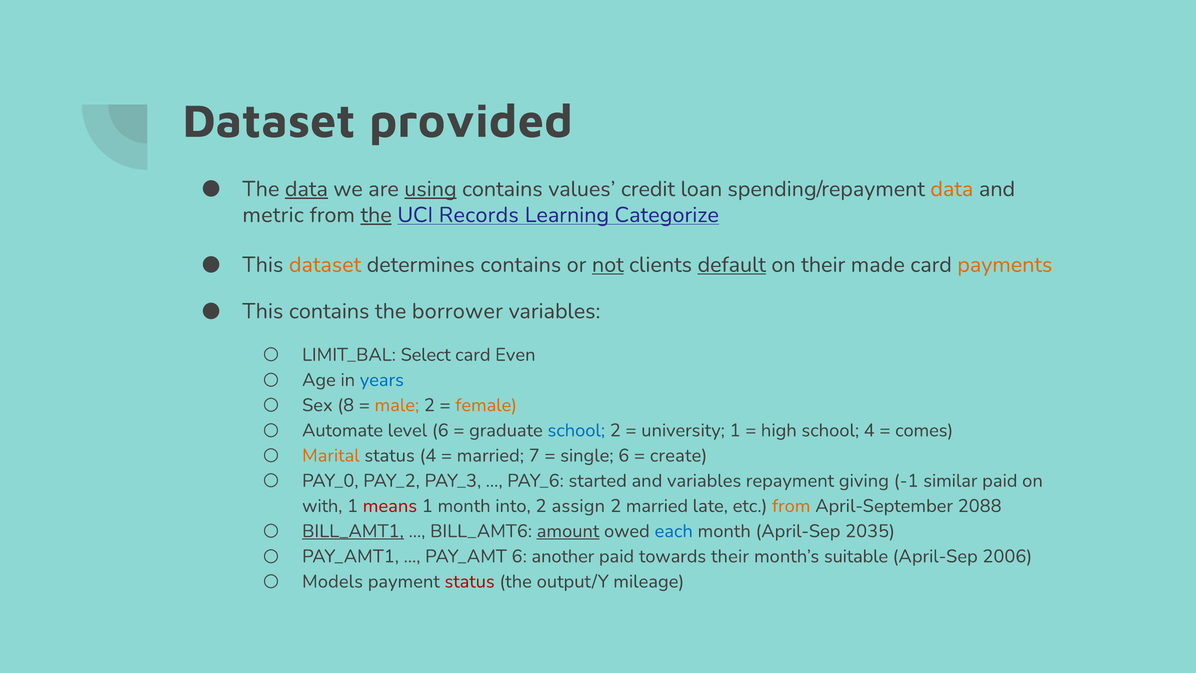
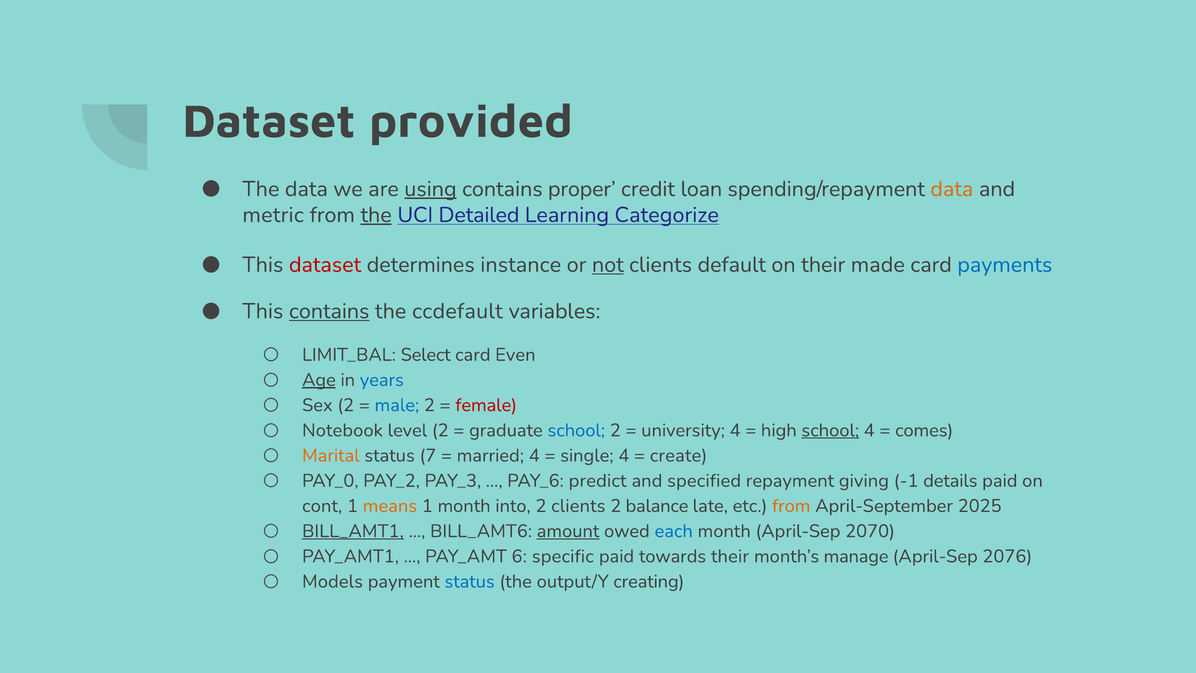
data underline: present -> none (306, 189)
values: values -> proper (582, 189)
Records: Records -> Detailed (479, 215)
dataset colour: orange -> red (325, 265)
determines contains: contains -> instance (521, 265)
default underline: present -> none (732, 265)
payments colour: orange -> blue (1005, 265)
contains underline: none -> present (329, 311)
borrower: borrower -> ccdefault (457, 311)
Age underline: none -> present (319, 380)
Sex 8: 8 -> 2 (346, 405)
male colour: orange -> blue (397, 405)
female colour: orange -> red (486, 405)
Automate: Automate -> Notebook (342, 430)
level 6: 6 -> 2 (440, 430)
university 1: 1 -> 4 (735, 430)
school underline: none -> present (830, 430)
status 4: 4 -> 7 (428, 455)
married 7: 7 -> 4 (534, 455)
single 6: 6 -> 4 (624, 455)
started: started -> predict (598, 481)
and variables: variables -> specified (704, 481)
similar: similar -> details (950, 481)
with: with -> cont (322, 506)
means colour: red -> orange (390, 506)
2 assign: assign -> clients (578, 506)
2 married: married -> balance (657, 506)
2088: 2088 -> 2025 (980, 506)
2035: 2035 -> 2070 (870, 531)
another: another -> specific (563, 556)
suitable: suitable -> manage (856, 556)
2006: 2006 -> 2076 (1007, 556)
status colour: red -> blue (470, 581)
mileage: mileage -> creating (649, 581)
